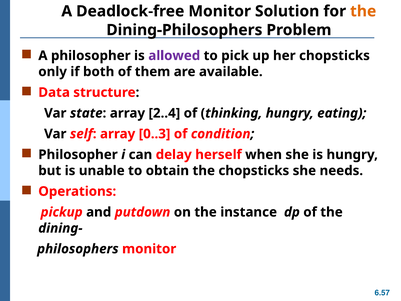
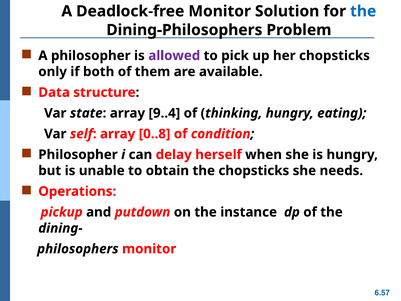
the colour: orange -> blue (363, 11)
2..4: 2..4 -> 9..4 (164, 113)
0..3: 0..3 -> 0..8 (155, 134)
